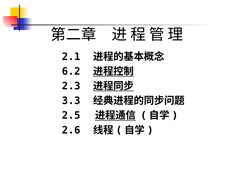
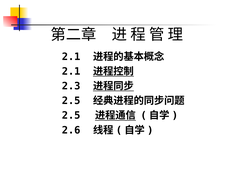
6.2: 6.2 -> 2.1 (71, 71)
3.3: 3.3 -> 2.5 (71, 101)
